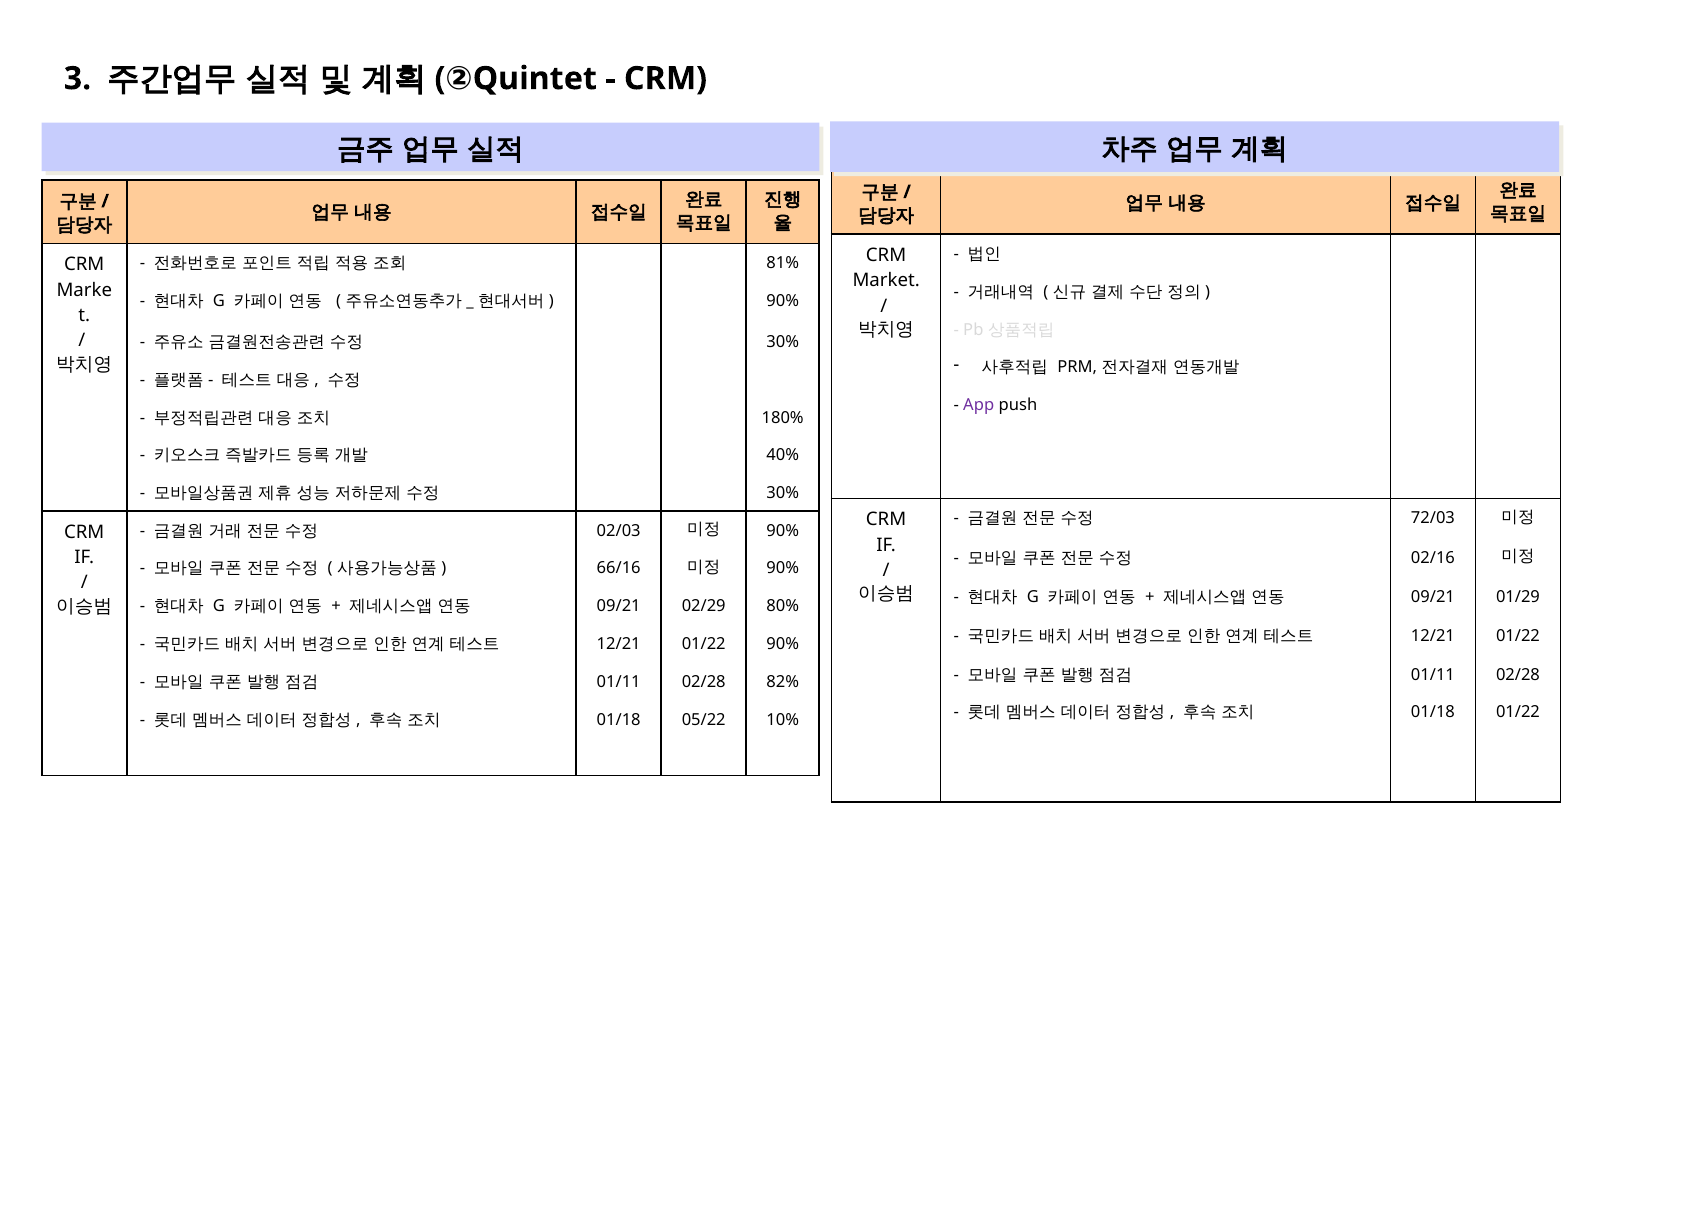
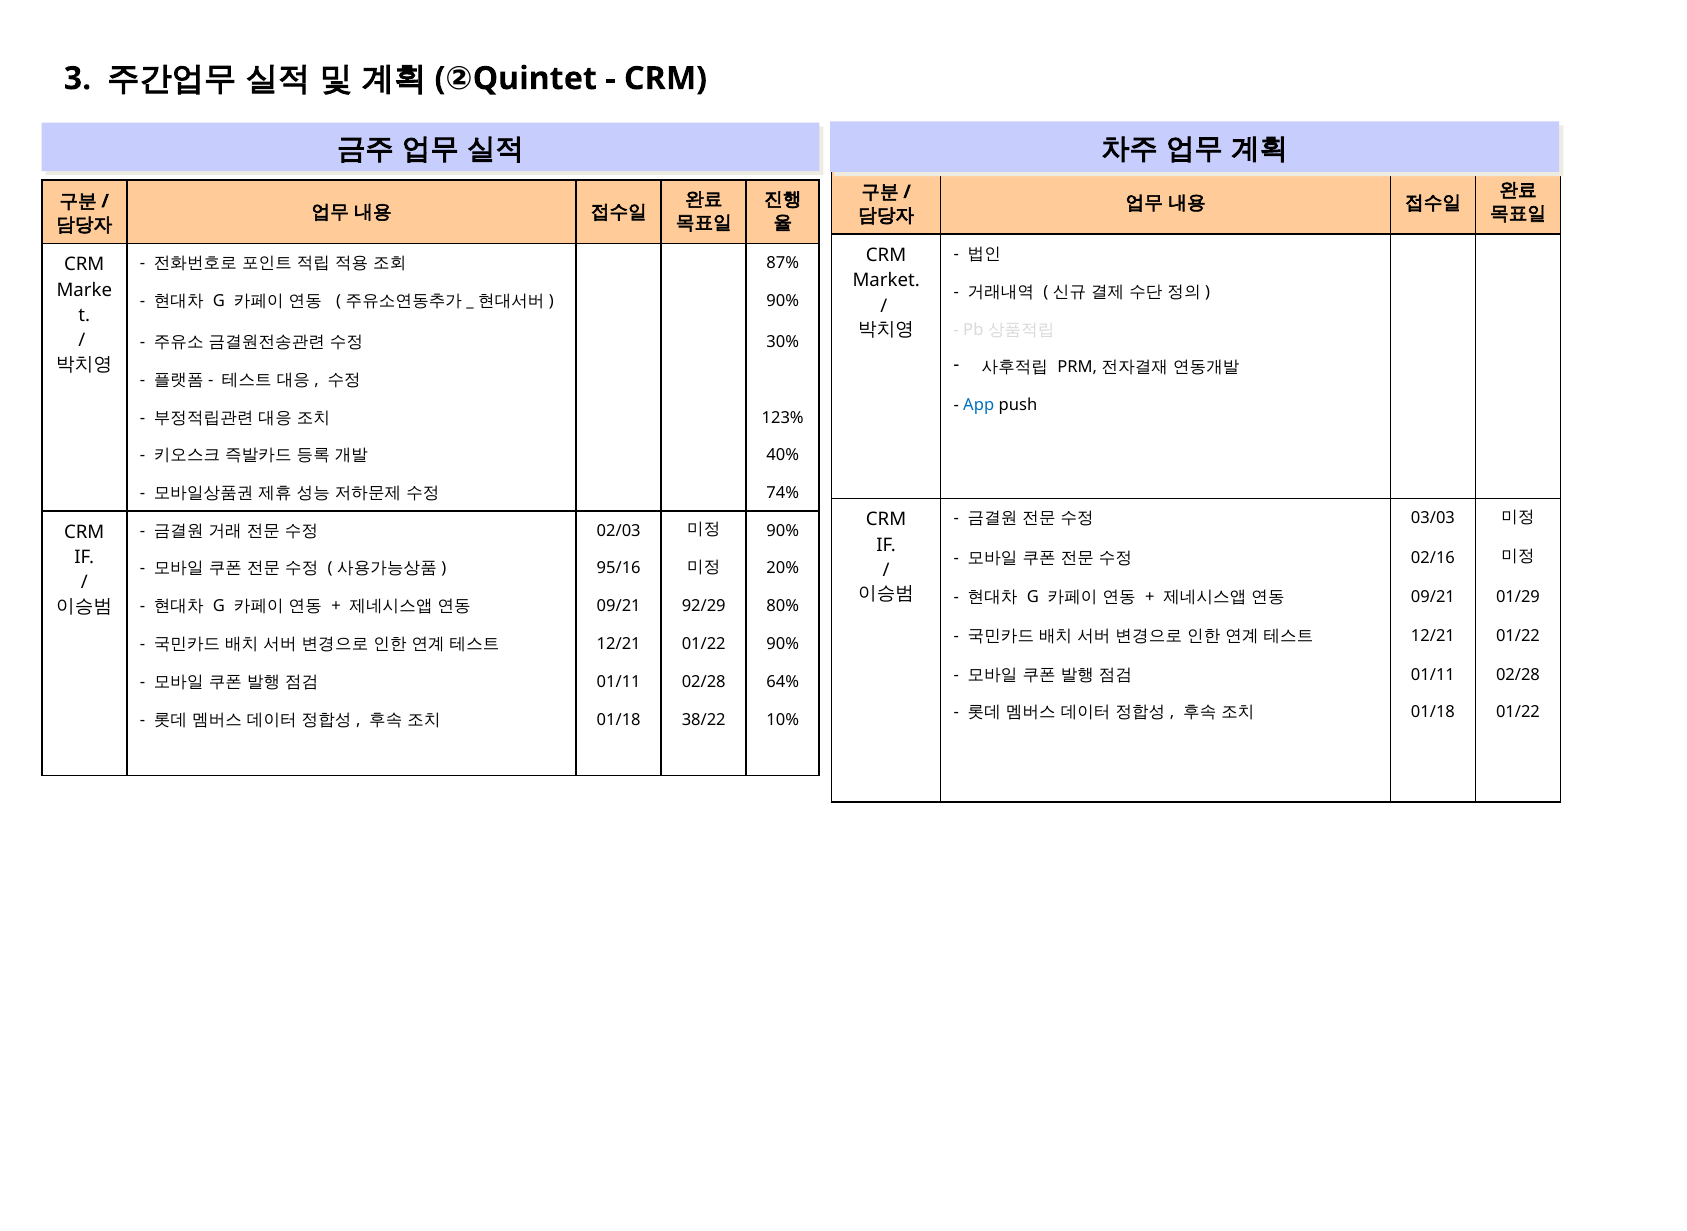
81%: 81% -> 87% (783, 264)
App colour: purple -> blue (979, 405)
180%: 180% -> 123% (783, 418)
30%: 30% -> 74% (783, 493)
72/03: 72/03 -> 03/03 (1433, 519)
66/16: 66/16 -> 95/16 (619, 569)
90%: 90% -> 20% (783, 569)
02/29: 02/29 -> 92/29 (704, 607)
82%: 82% -> 64% (783, 682)
05/22: 05/22 -> 38/22 (704, 720)
